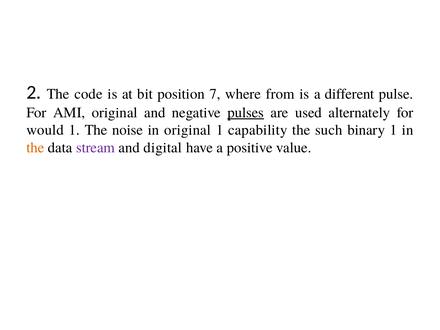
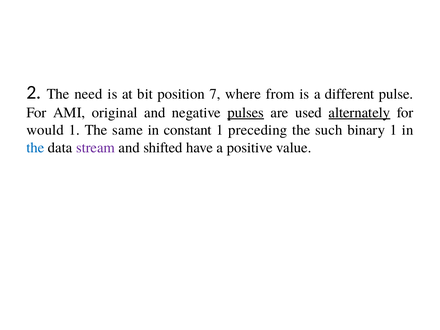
code: code -> need (89, 94)
alternately underline: none -> present (359, 113)
noise: noise -> same (128, 130)
in original: original -> constant (188, 130)
capability: capability -> preceding (258, 130)
the colour: orange -> blue (35, 148)
digital: digital -> shifted (163, 148)
